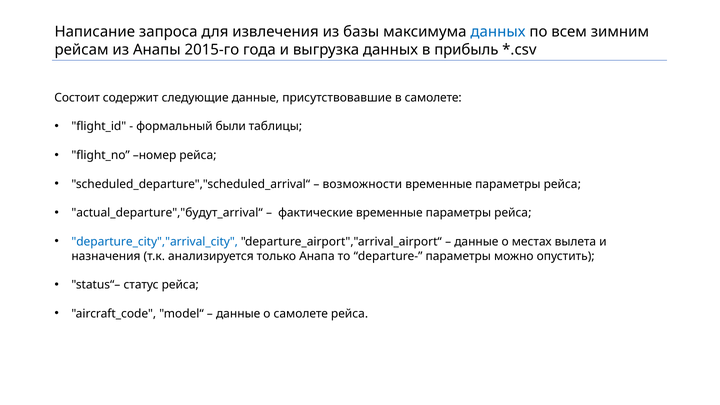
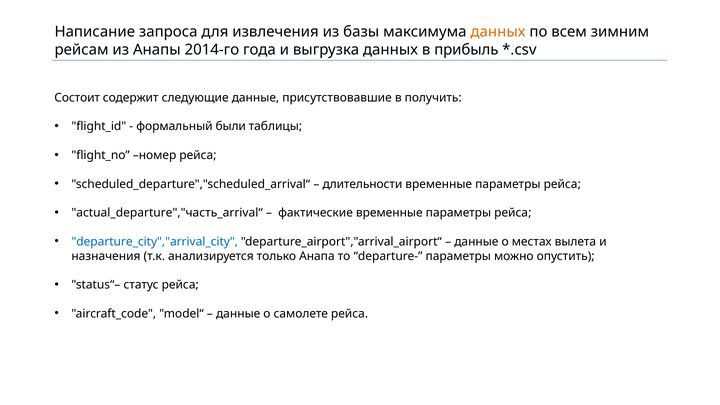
данных colour: blue -> orange (498, 32)
2015-го: 2015-го -> 2014-го (212, 50)
в самолете: самолете -> получить (433, 98)
возможности: возможности -> длительности (362, 184)
actual_departure","будут_arrival“: actual_departure","будут_arrival“ -> actual_departure","часть_arrival“ (167, 213)
